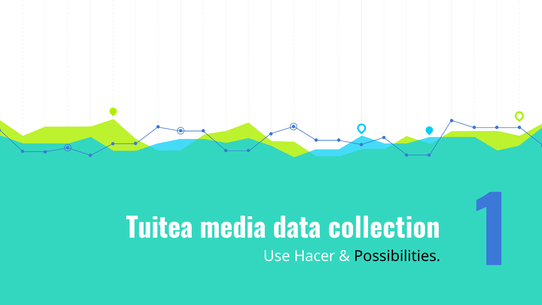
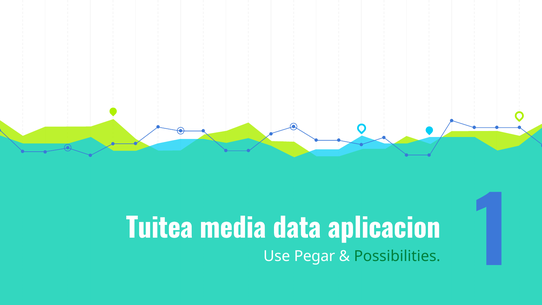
collection: collection -> aplicacion (384, 229)
Hacer: Hacer -> Pegar (315, 256)
Possibilities colour: black -> green (397, 256)
